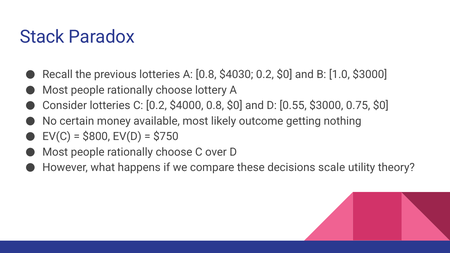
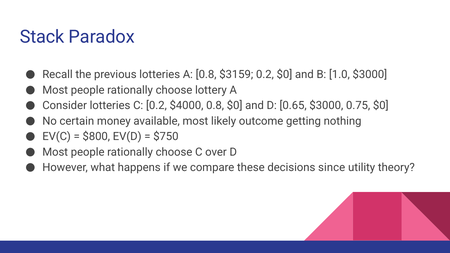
$4030: $4030 -> $3159 (236, 75)
0.55: 0.55 -> 0.65 (293, 106)
scale: scale -> since (332, 168)
